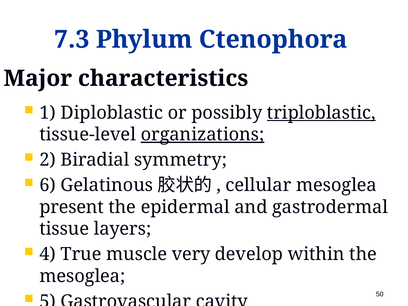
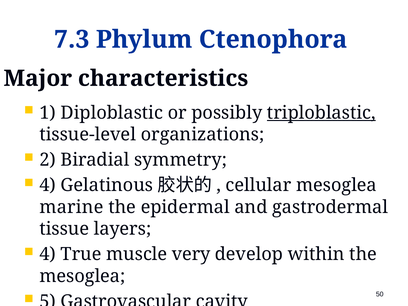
organizations underline: present -> none (203, 135)
6: 6 -> 4 (48, 185)
present: present -> marine (71, 207)
